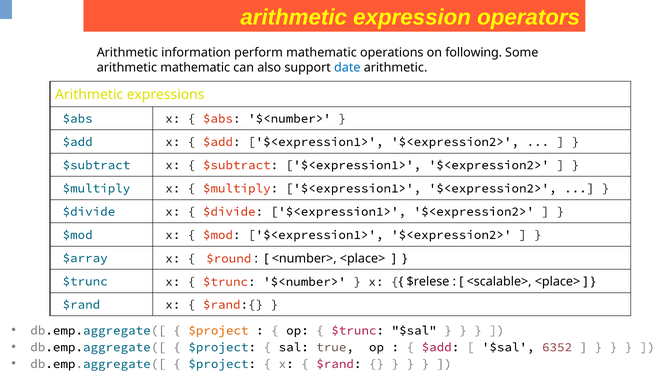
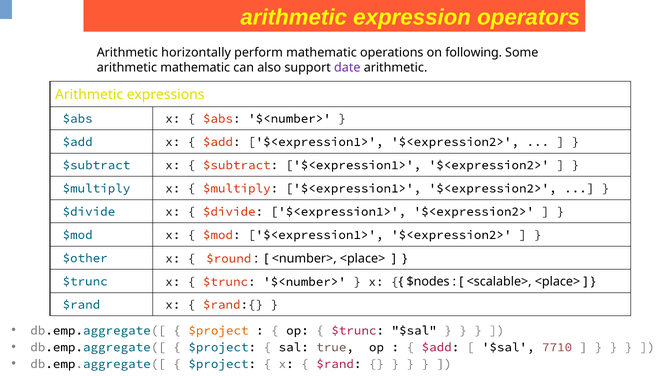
information: information -> horizontally (196, 53)
date colour: blue -> purple (347, 68)
$array: $array -> $other (85, 258)
$relese: $relese -> $nodes (428, 282)
6352: 6352 -> 7710 (557, 347)
